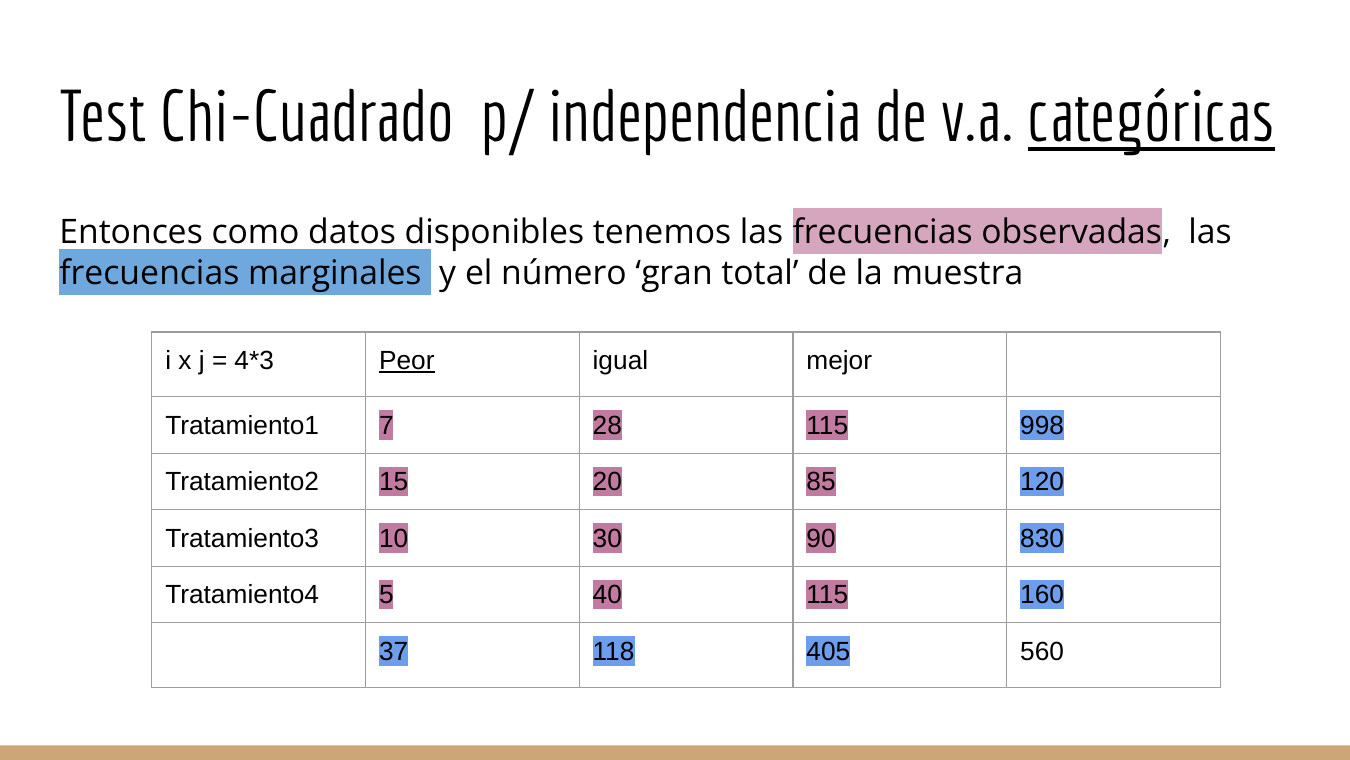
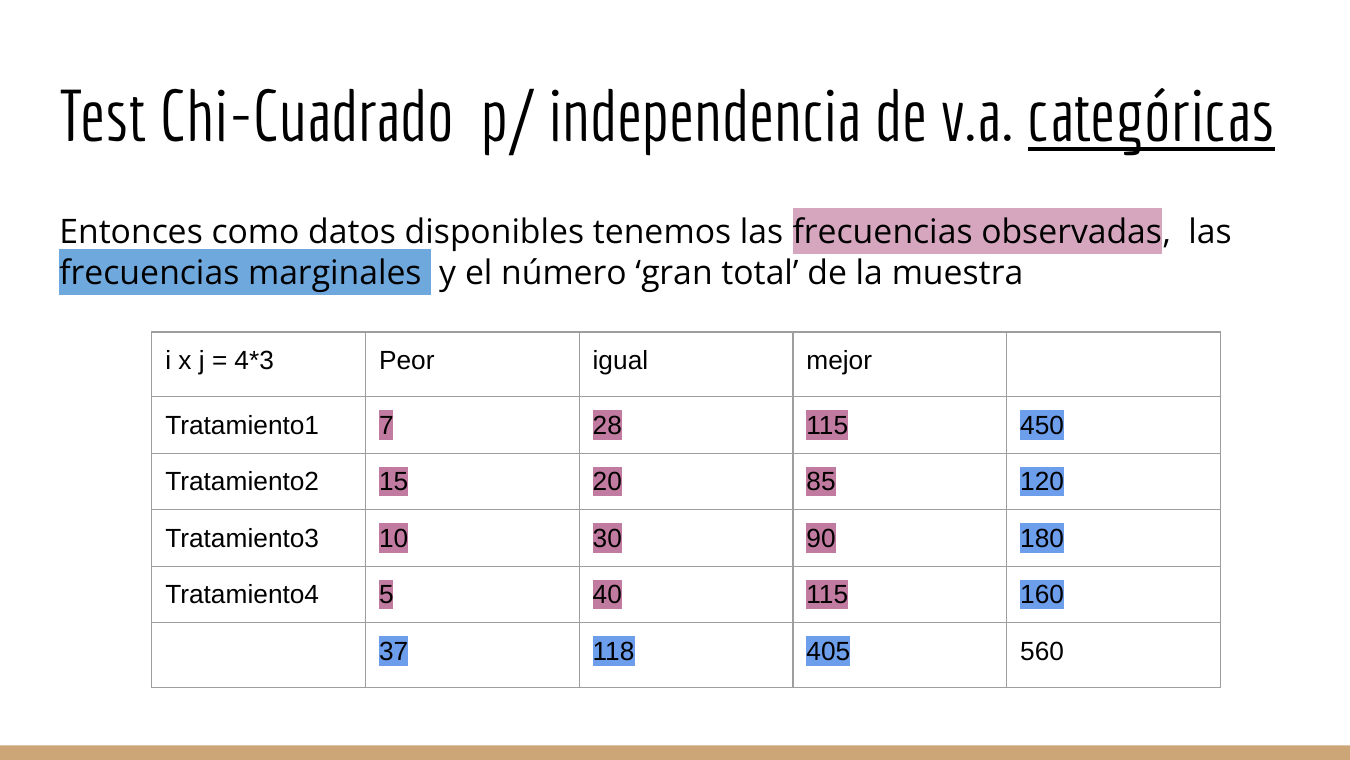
Peor underline: present -> none (407, 360)
998: 998 -> 450 (1042, 425)
830: 830 -> 180 (1042, 538)
